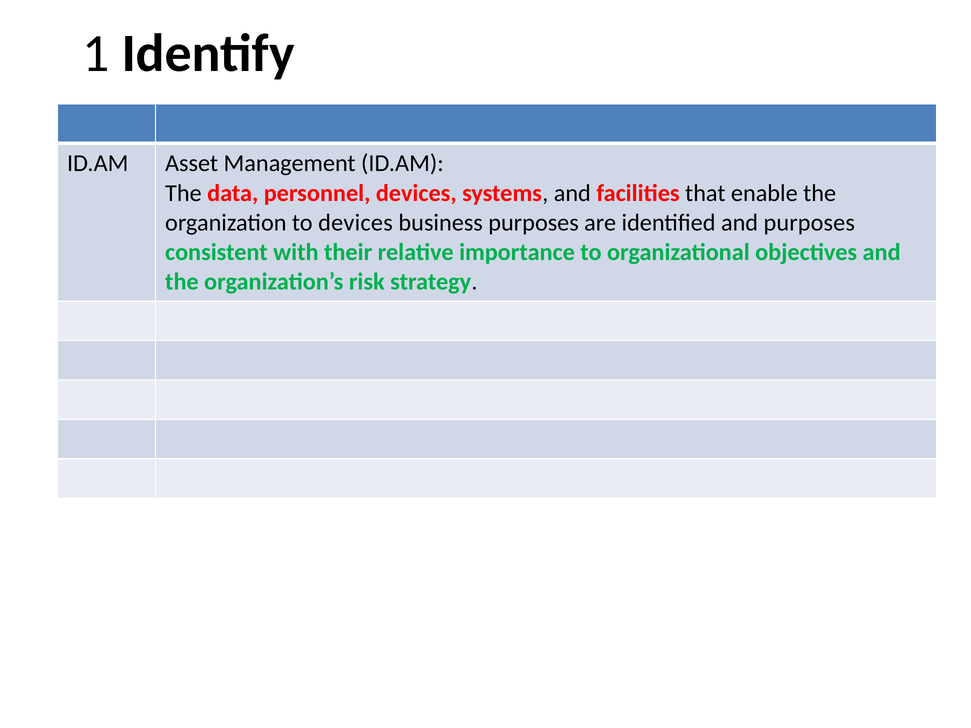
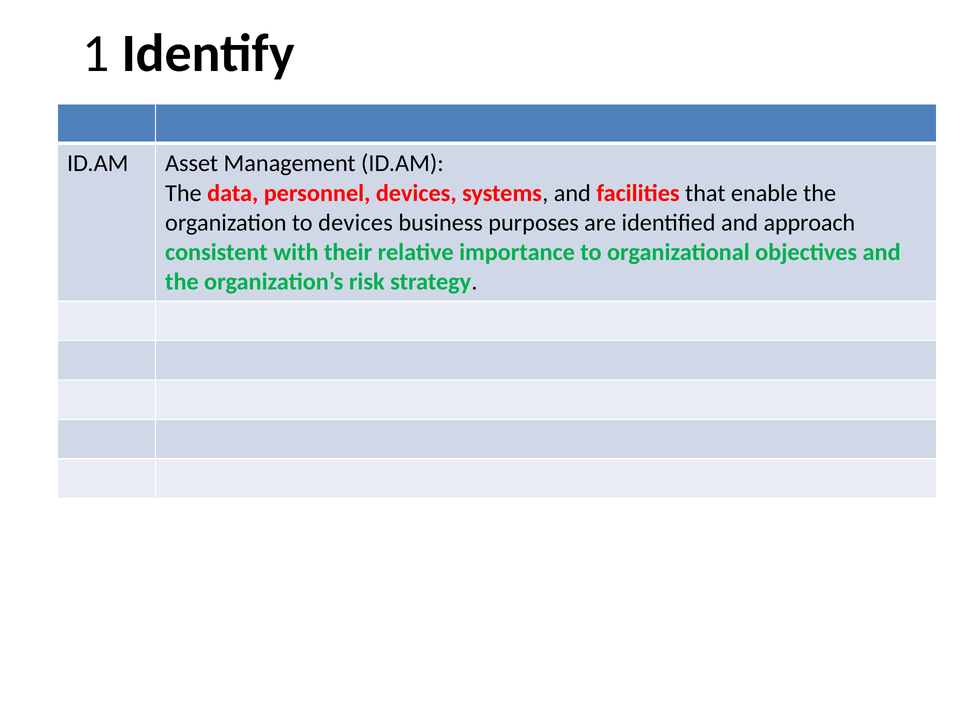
and purposes: purposes -> approach (809, 223)
